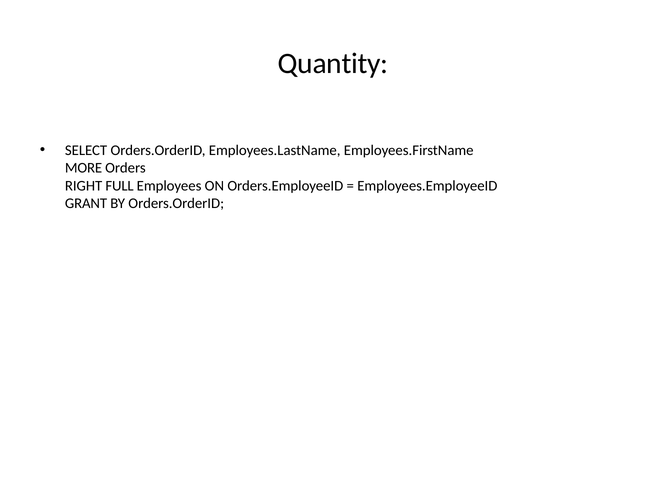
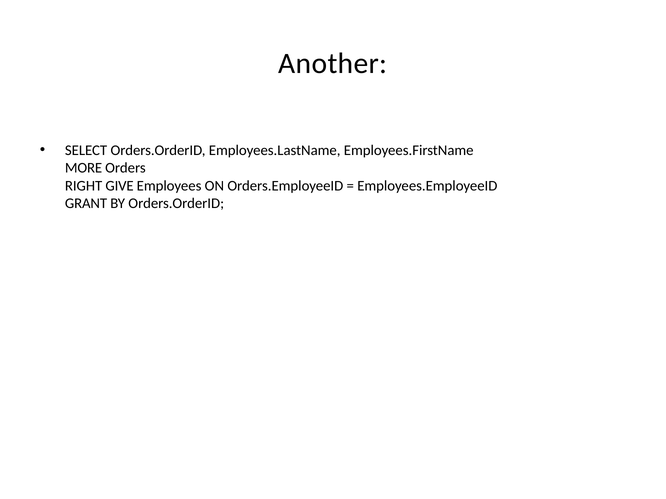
Quantity: Quantity -> Another (333, 64)
FULL: FULL -> GIVE (120, 186)
